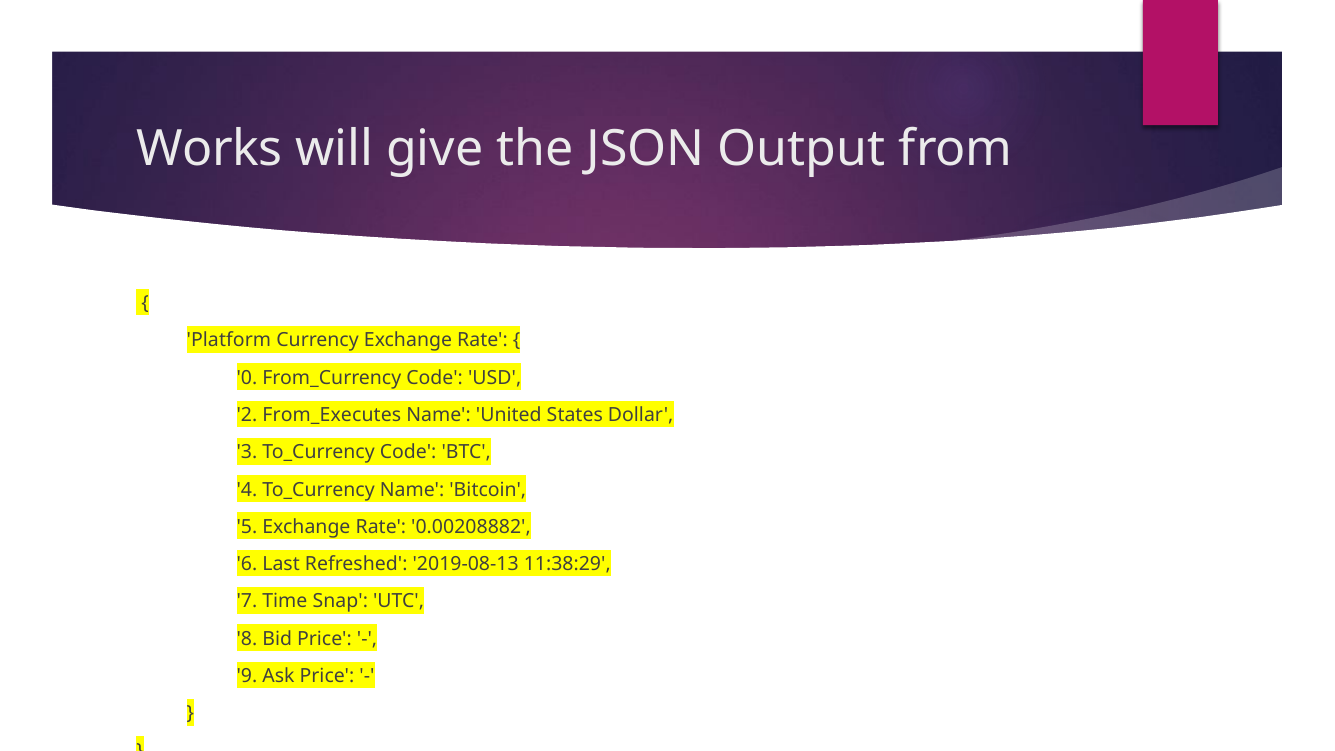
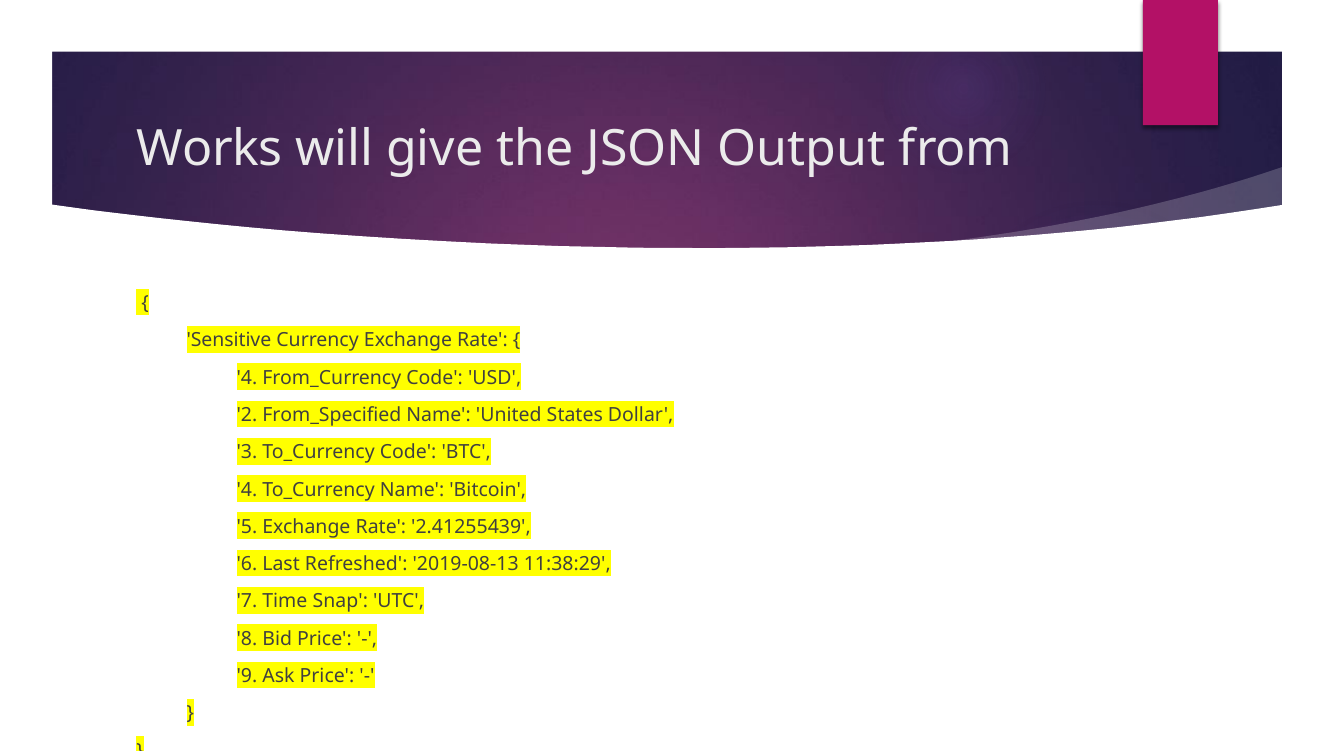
Platform: Platform -> Sensitive (229, 340)
0: 0 -> 4 (247, 378)
From_Executes: From_Executes -> From_Specified (332, 415)
0.00208882: 0.00208882 -> 2.41255439 (471, 527)
